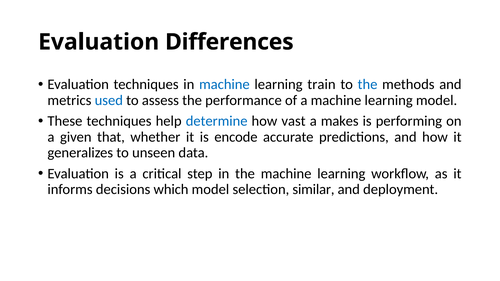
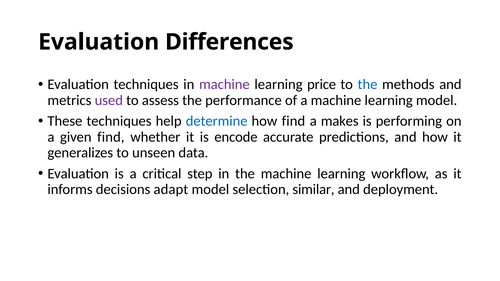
machine colour: blue -> purple (224, 85)
train: train -> price (322, 85)
used colour: blue -> purple (109, 100)
how vast: vast -> find (293, 121)
given that: that -> find (111, 137)
which: which -> adapt (171, 189)
